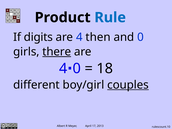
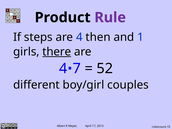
Rule colour: blue -> purple (110, 17)
digits: digits -> steps (38, 37)
and 0: 0 -> 1 (140, 37)
0: 0 -> 7 (77, 69)
18: 18 -> 52 (105, 69)
couples underline: present -> none (128, 85)
